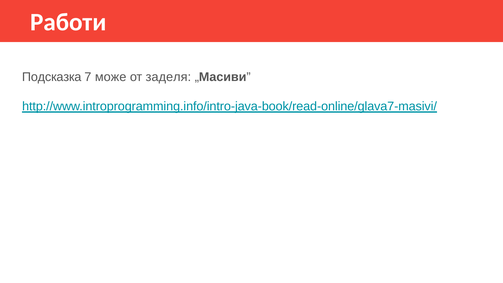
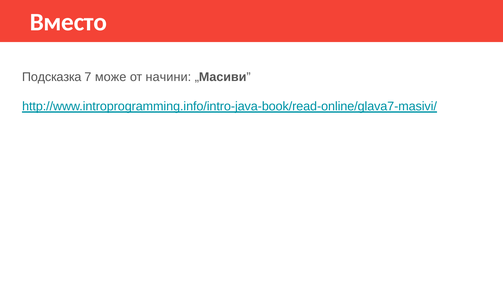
Работи: Работи -> Вместо (68, 22)
заделя: заделя -> начини (168, 77)
